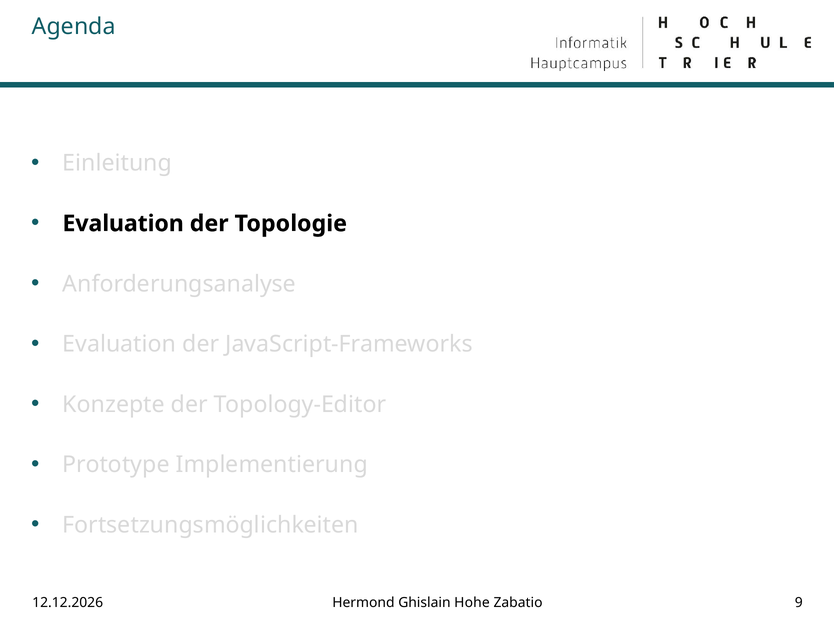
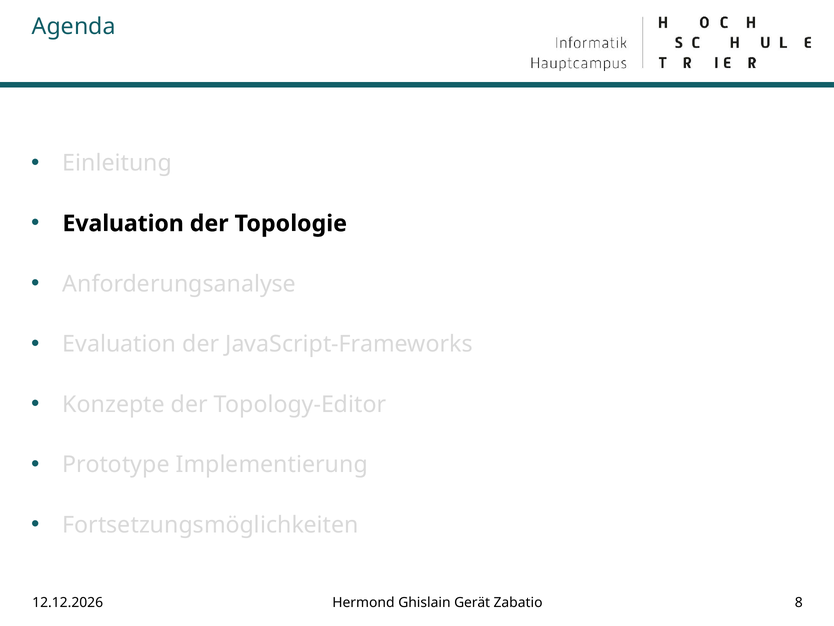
Hohe: Hohe -> Gerät (472, 602)
9: 9 -> 8 (799, 602)
